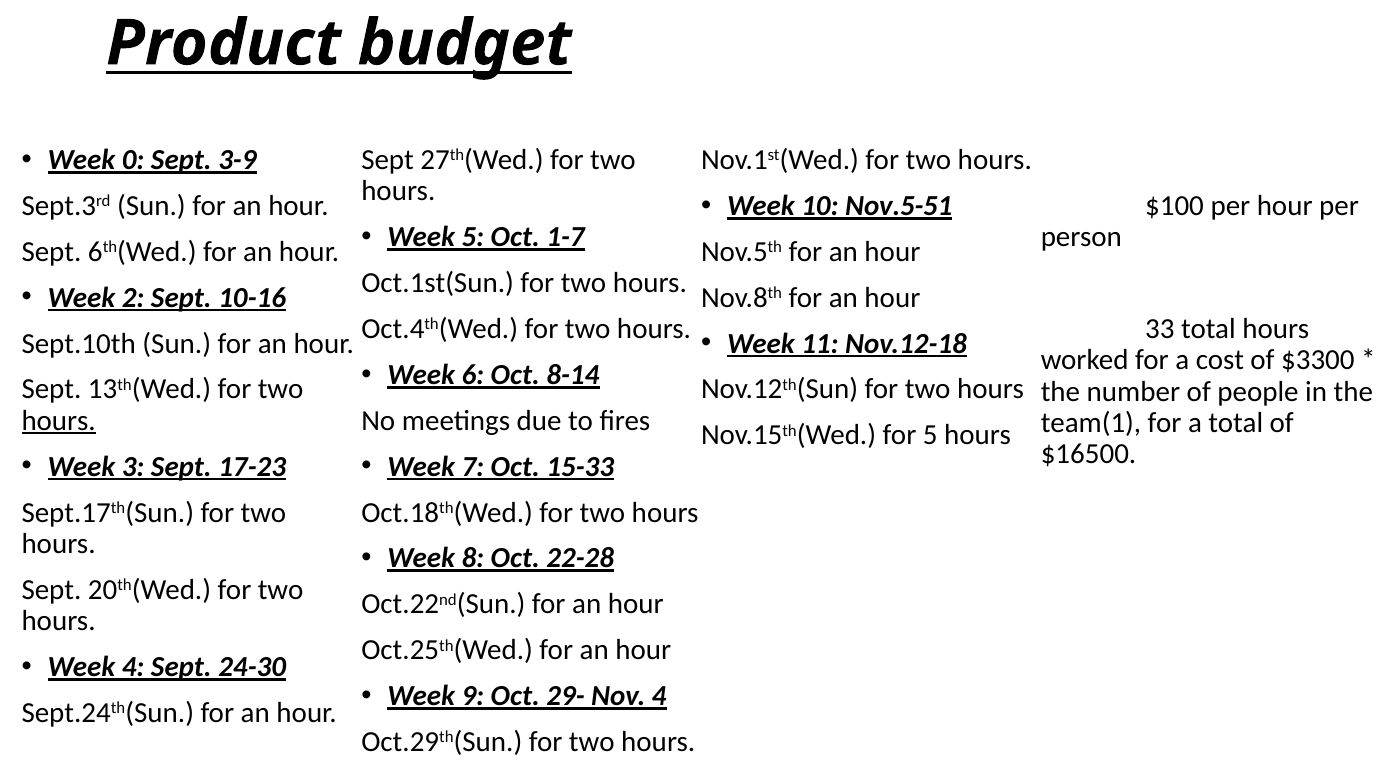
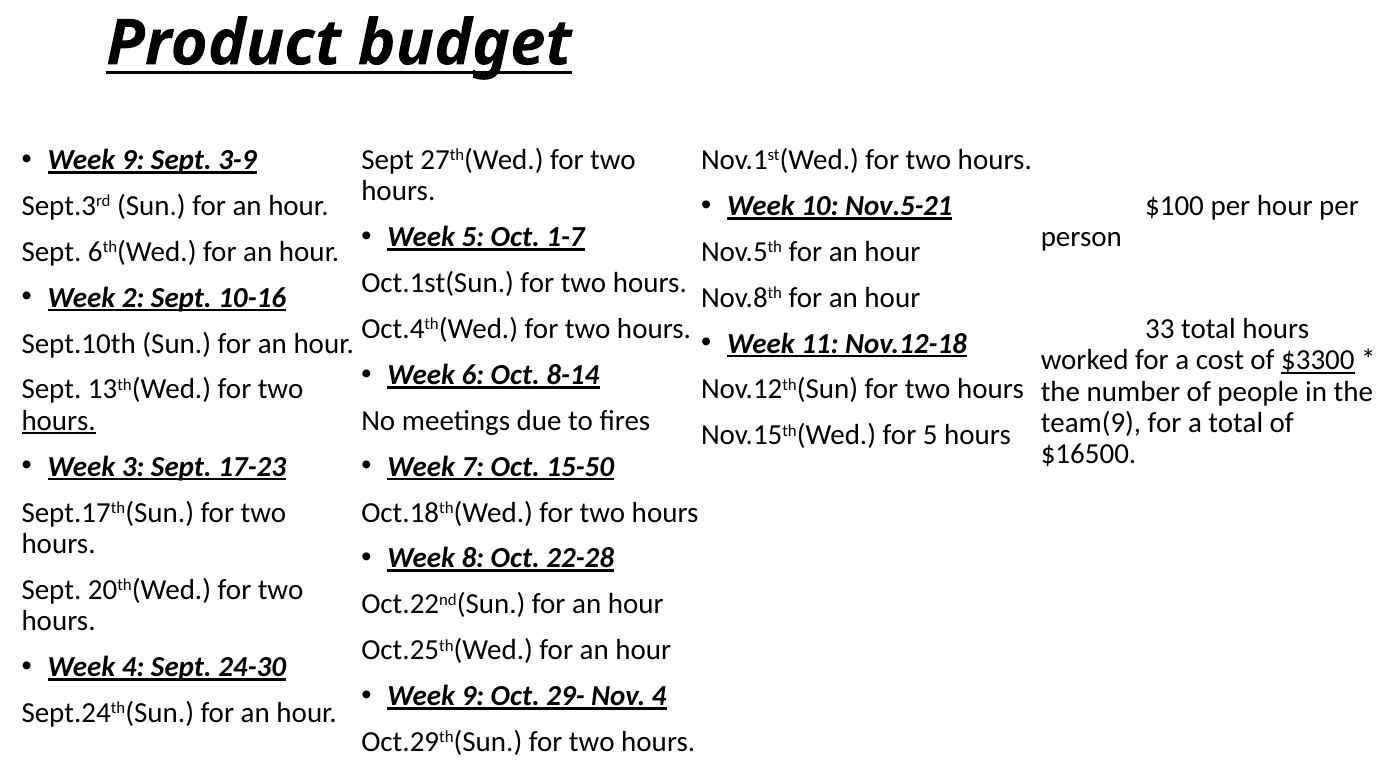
0: 0 -> 9 (133, 160)
Nov.5-51: Nov.5-51 -> Nov.5-21 (899, 206)
$3300 underline: none -> present (1318, 360)
team(1: team(1 -> team(9 (1091, 423)
15-33: 15-33 -> 15-50 (580, 466)
